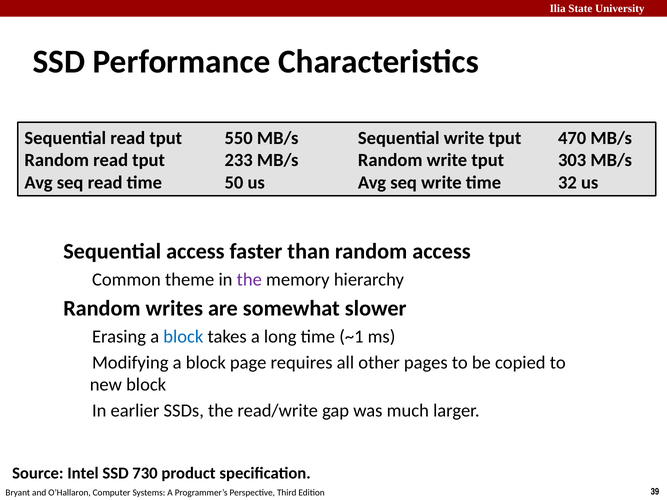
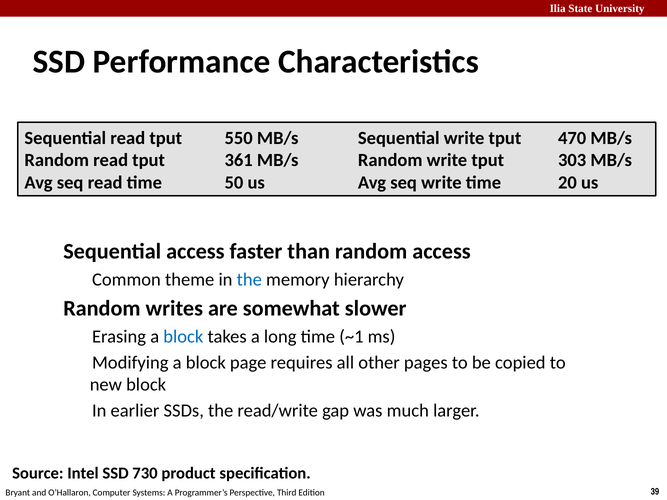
233: 233 -> 361 (239, 160)
32: 32 -> 20 (567, 183)
the colour: purple -> blue (249, 280)
